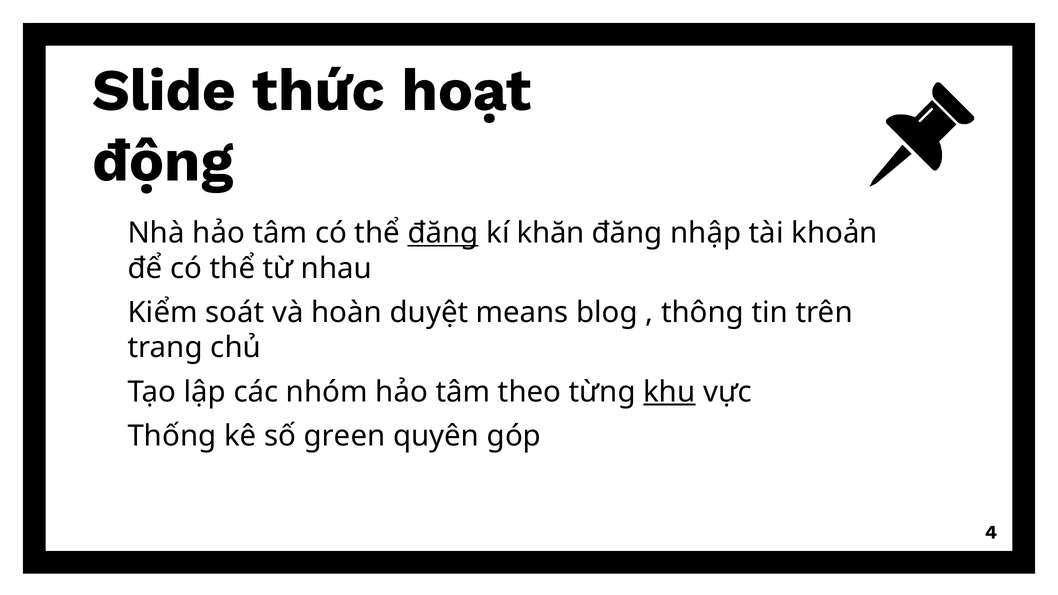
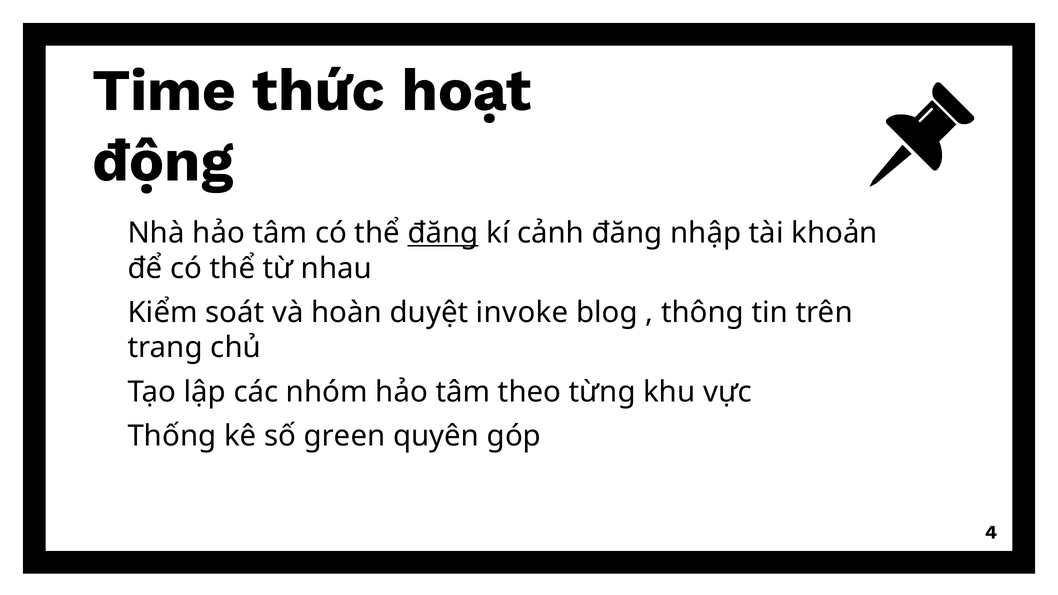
Slide: Slide -> Time (164, 91)
khăn: khăn -> cảnh (551, 233)
means: means -> invoke (522, 313)
khu underline: present -> none (669, 392)
